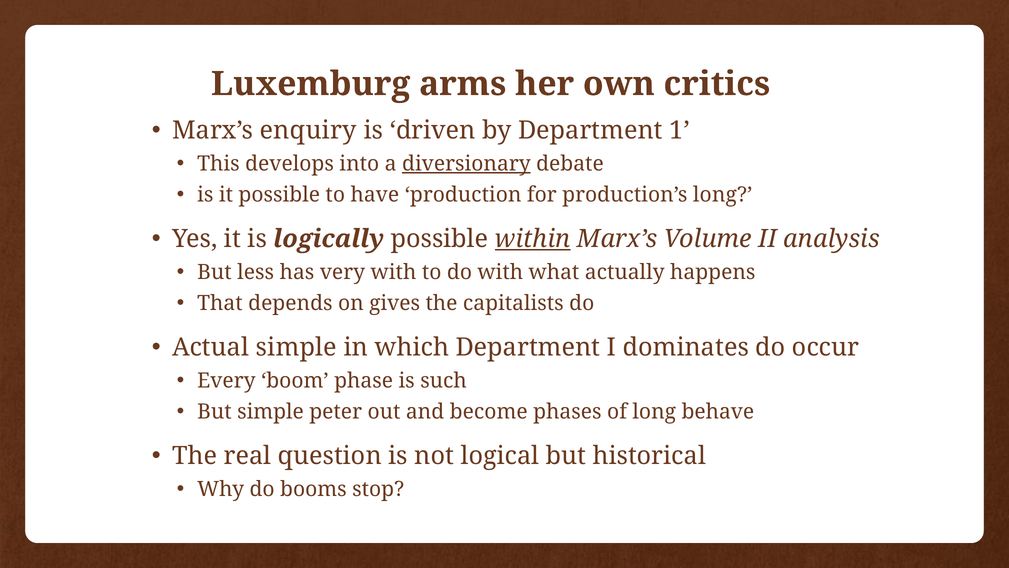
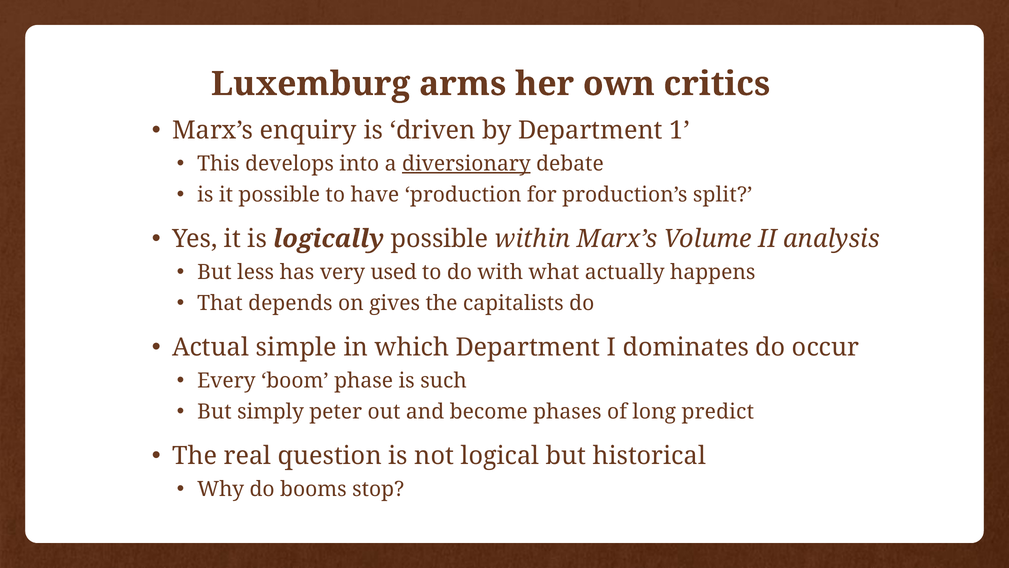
production’s long: long -> split (723, 195)
within underline: present -> none (533, 239)
very with: with -> used (394, 272)
But simple: simple -> simply (271, 412)
behave: behave -> predict (718, 412)
